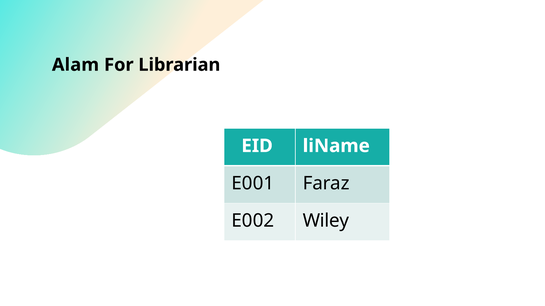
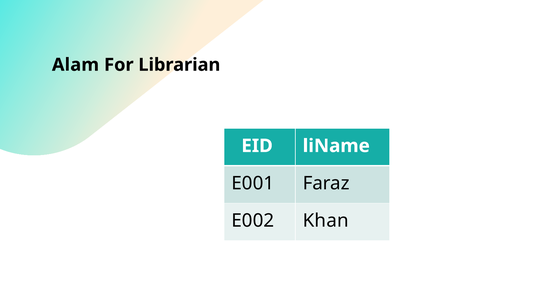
Wiley: Wiley -> Khan (326, 221)
